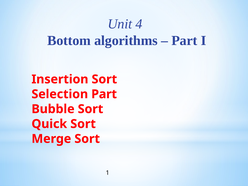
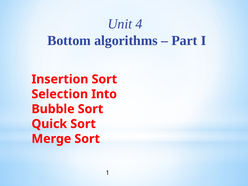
Selection Part: Part -> Into (104, 94)
